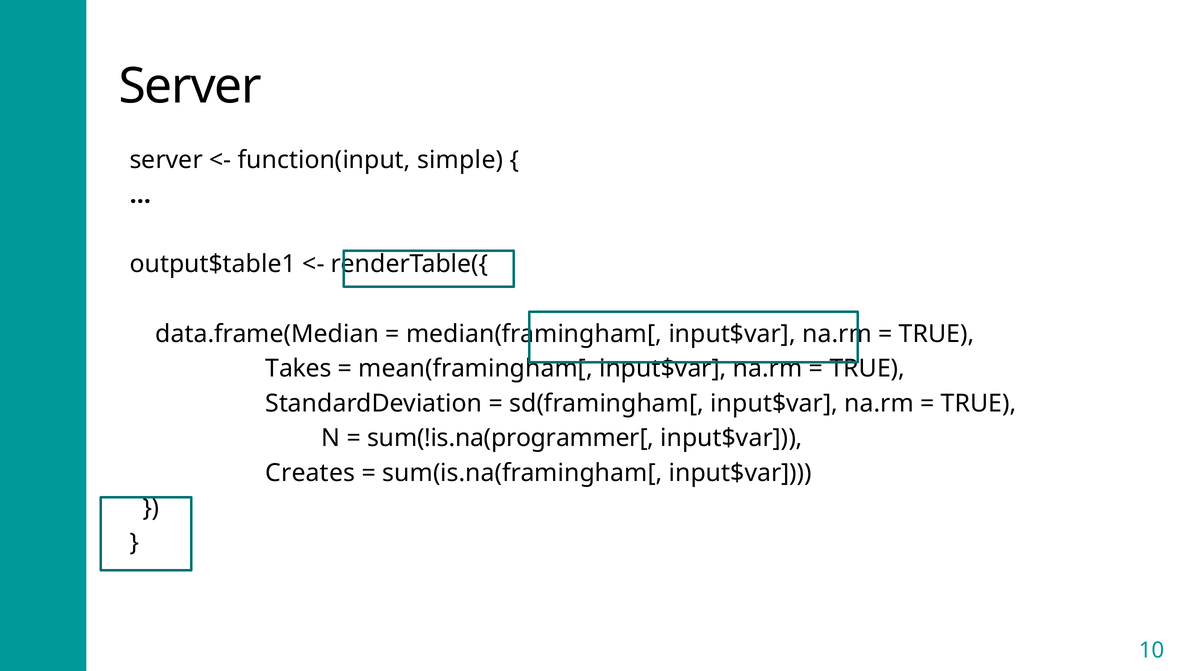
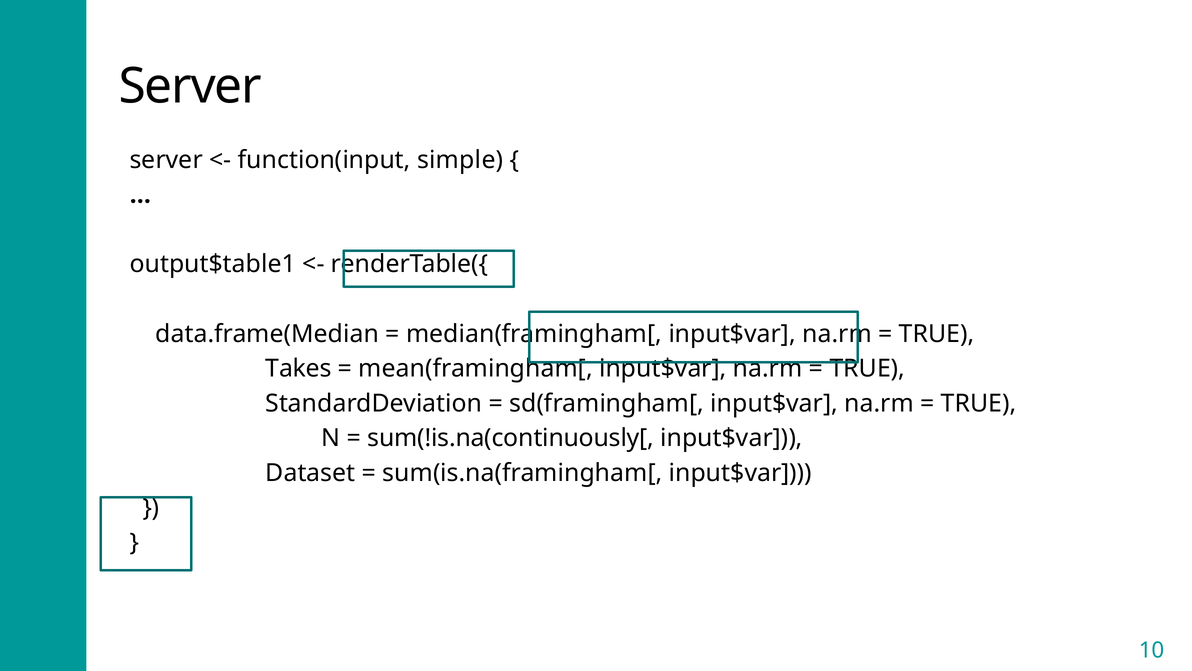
sum(!is.na(programmer[: sum(!is.na(programmer[ -> sum(!is.na(continuously[ (511, 438)
Creates: Creates -> Dataset (310, 473)
